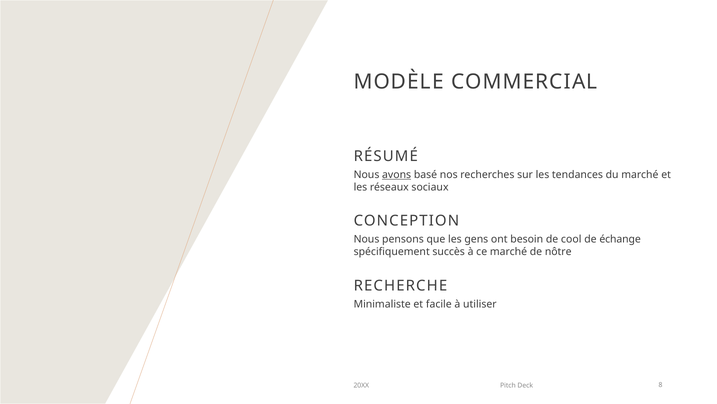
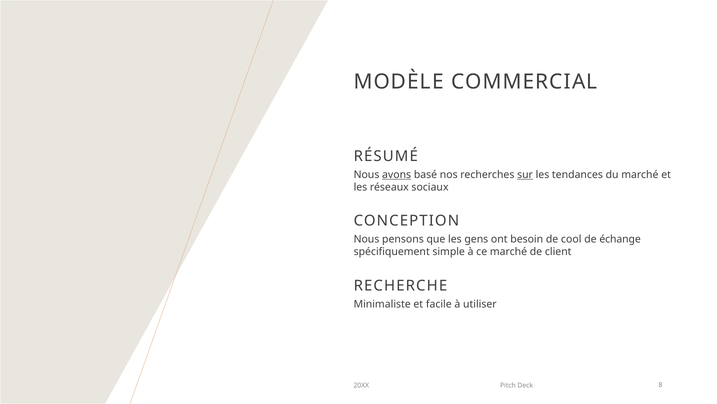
sur underline: none -> present (525, 174)
succès: succès -> simple (449, 252)
nôtre: nôtre -> client (558, 252)
